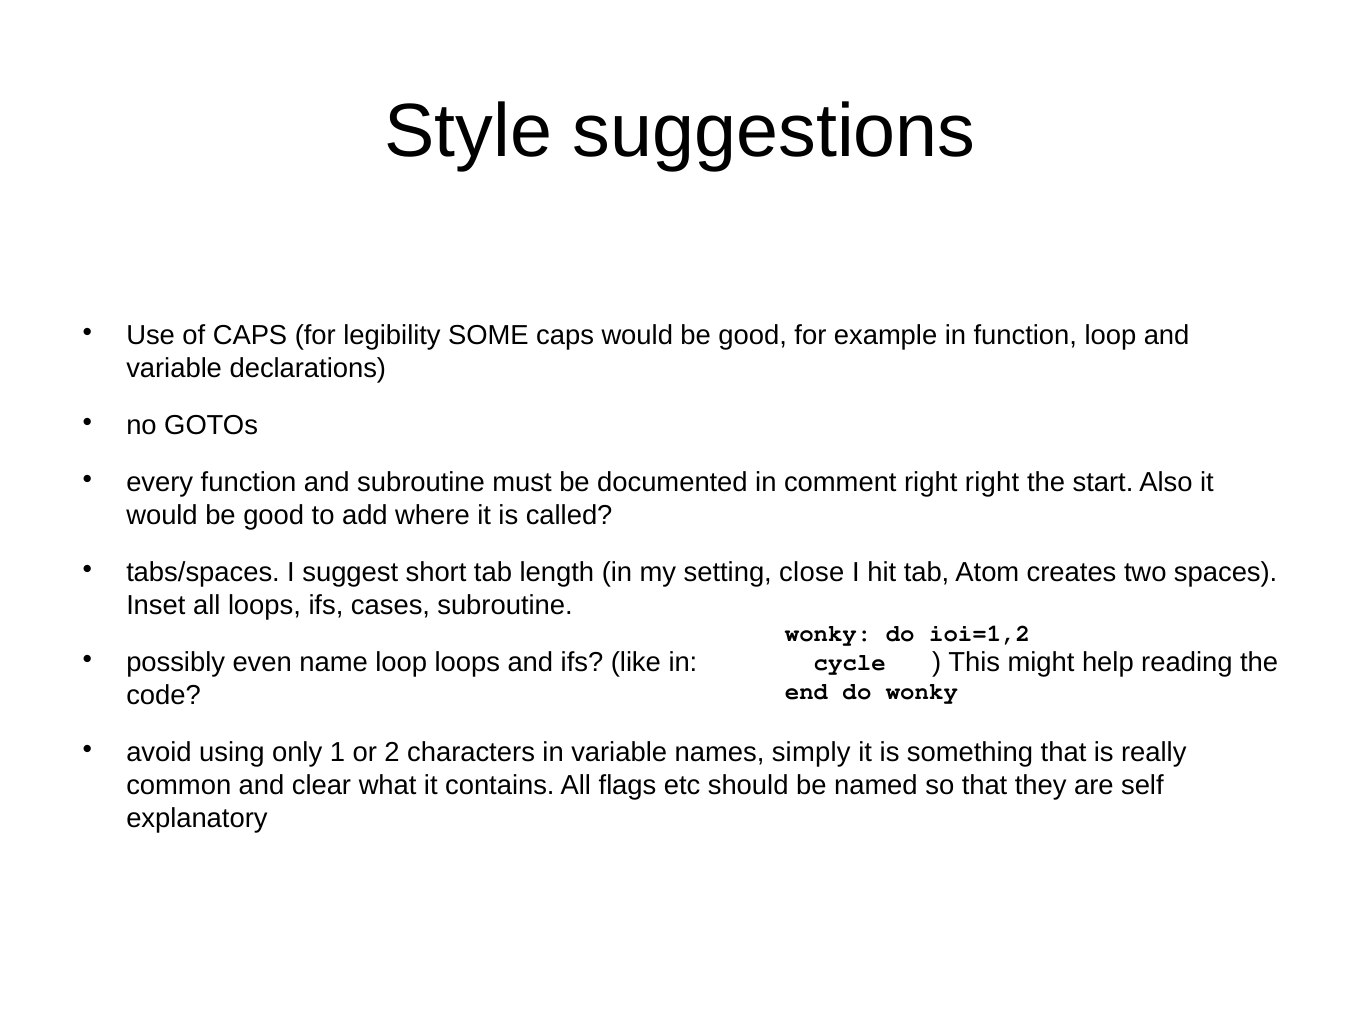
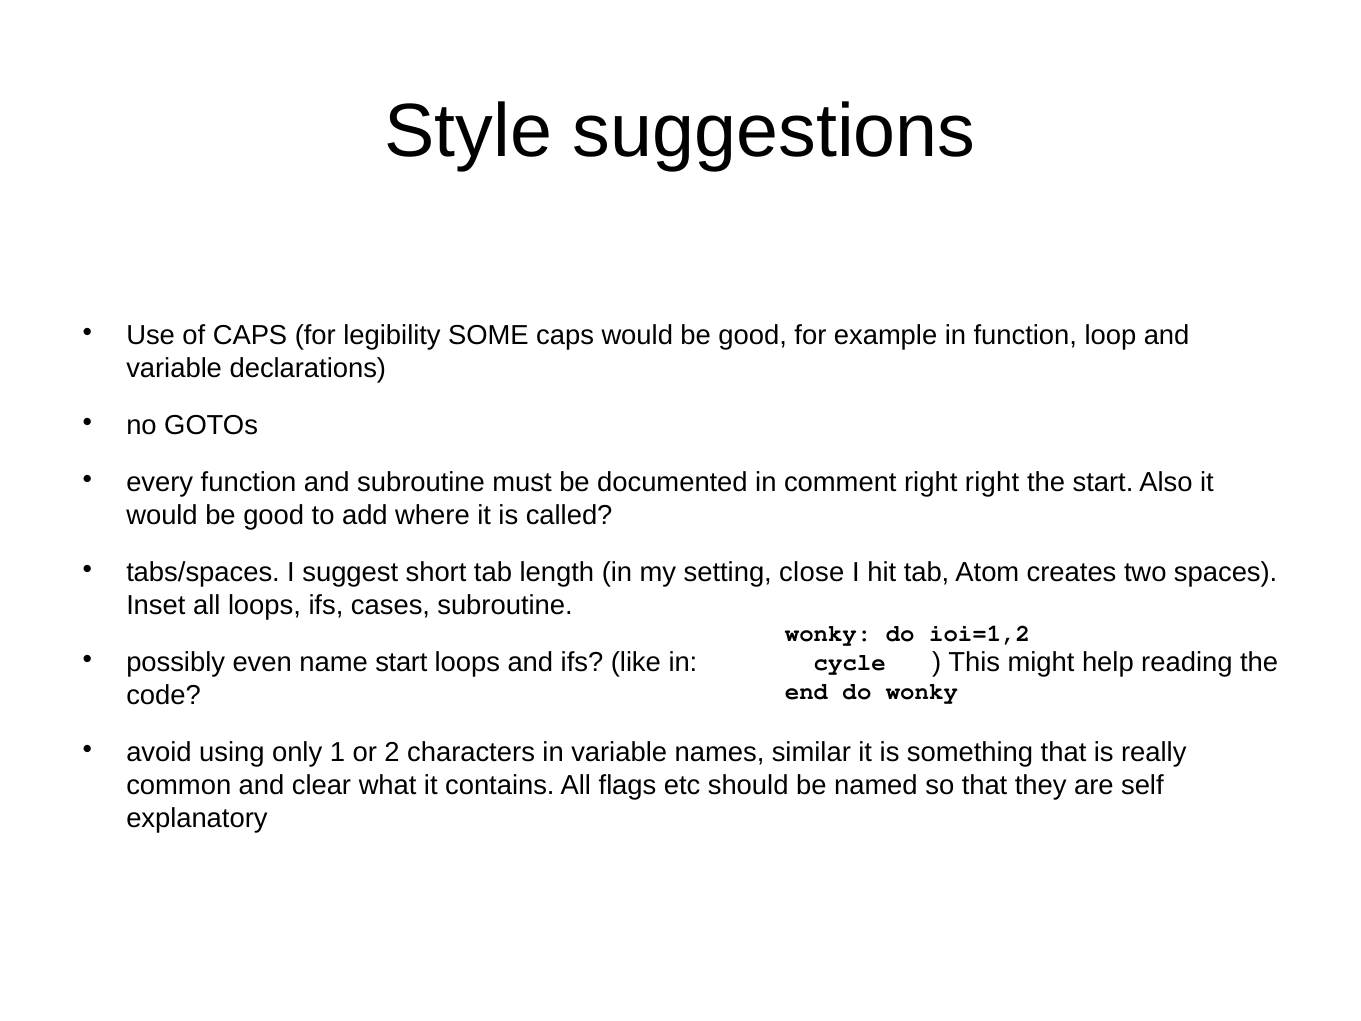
name loop: loop -> start (401, 663)
simply: simply -> similar (811, 753)
